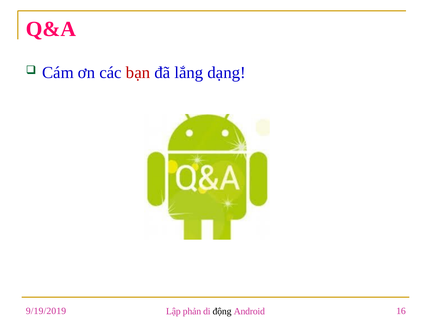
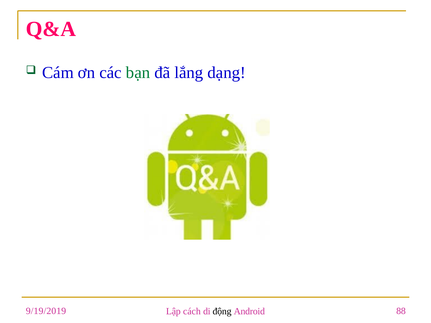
bạn colour: red -> green (138, 73)
phản: phản -> cách (192, 312)
16: 16 -> 88 (401, 311)
